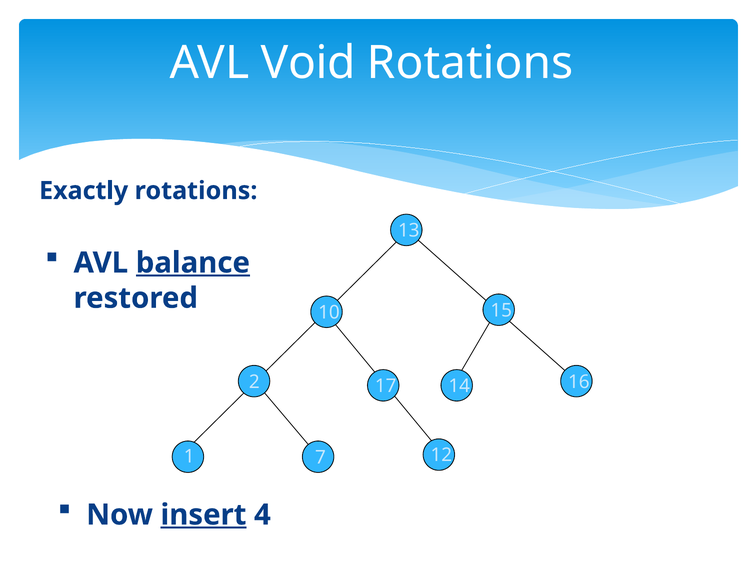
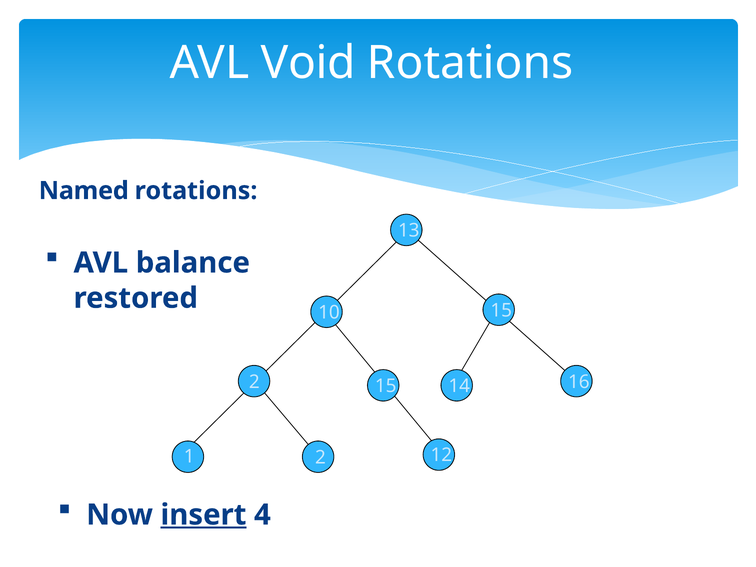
Exactly: Exactly -> Named (84, 191)
balance underline: present -> none (193, 263)
2 17: 17 -> 15 (386, 386)
1 7: 7 -> 2 (320, 457)
